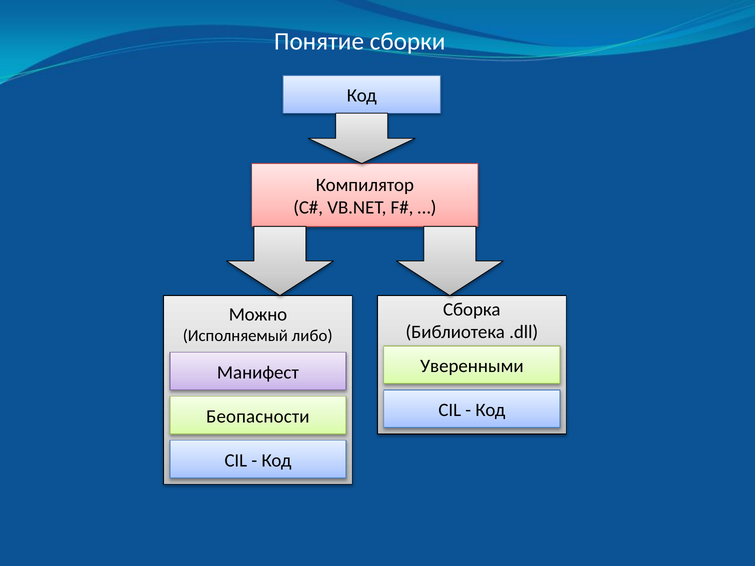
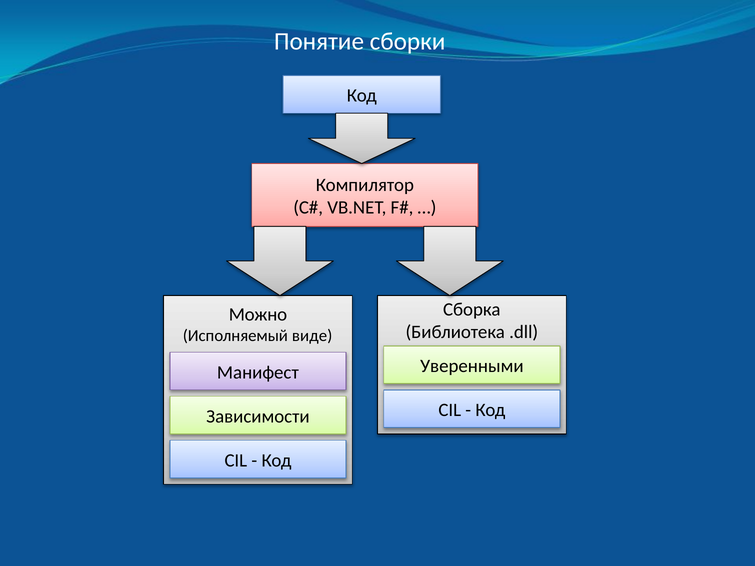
либо: либо -> виде (312, 336)
Беопасности: Беопасности -> Зависимости (258, 417)
